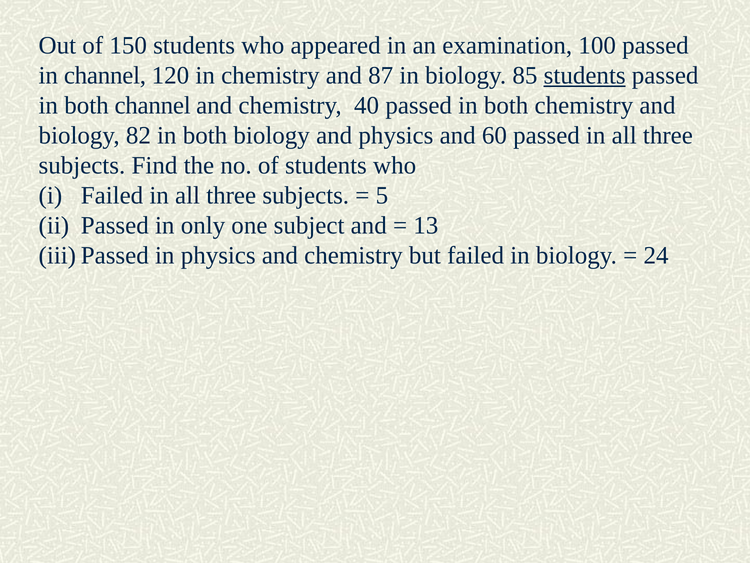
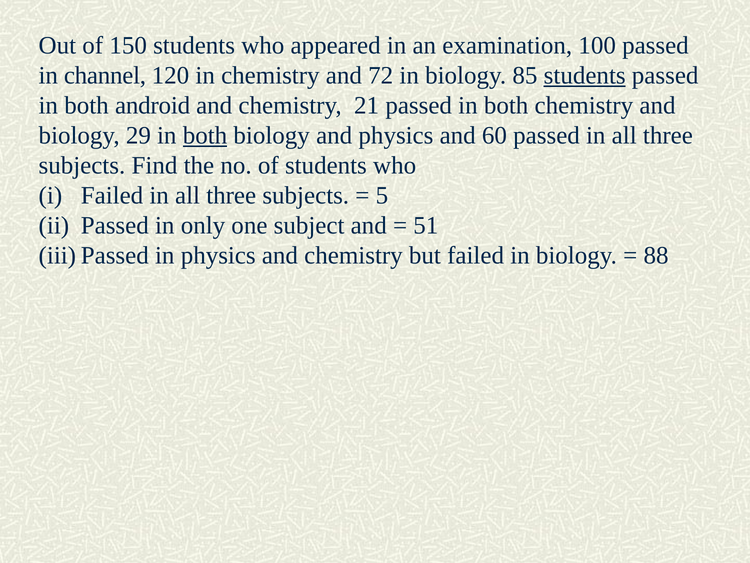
87: 87 -> 72 (381, 75)
both channel: channel -> android (153, 105)
40: 40 -> 21 (367, 105)
82: 82 -> 29 (138, 135)
both underline: none -> present (205, 135)
13: 13 -> 51 (426, 225)
24: 24 -> 88 (656, 255)
